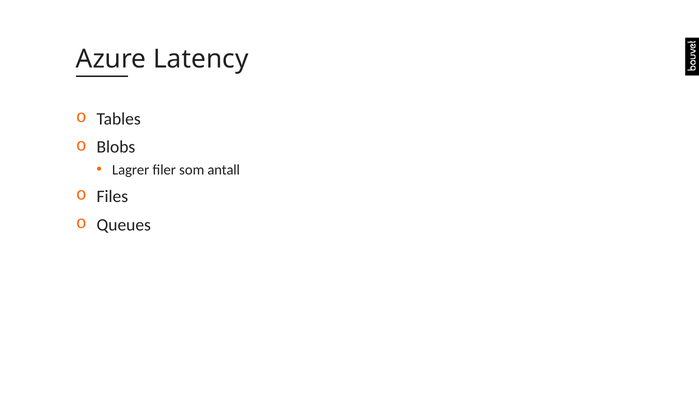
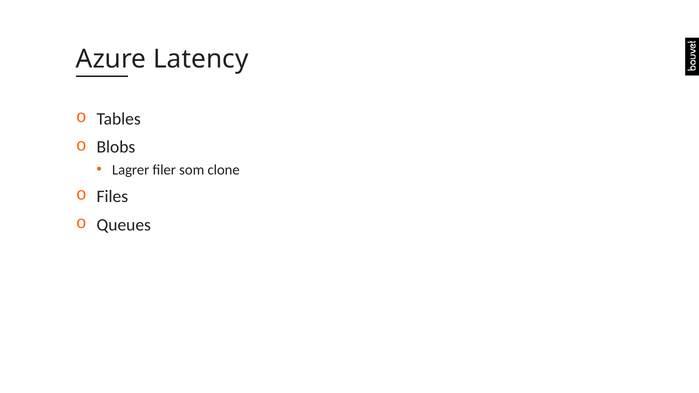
antall: antall -> clone (224, 170)
